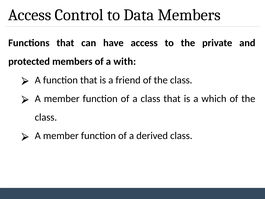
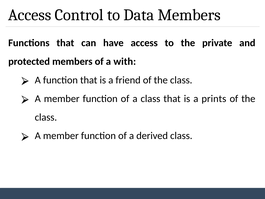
which: which -> prints (214, 98)
